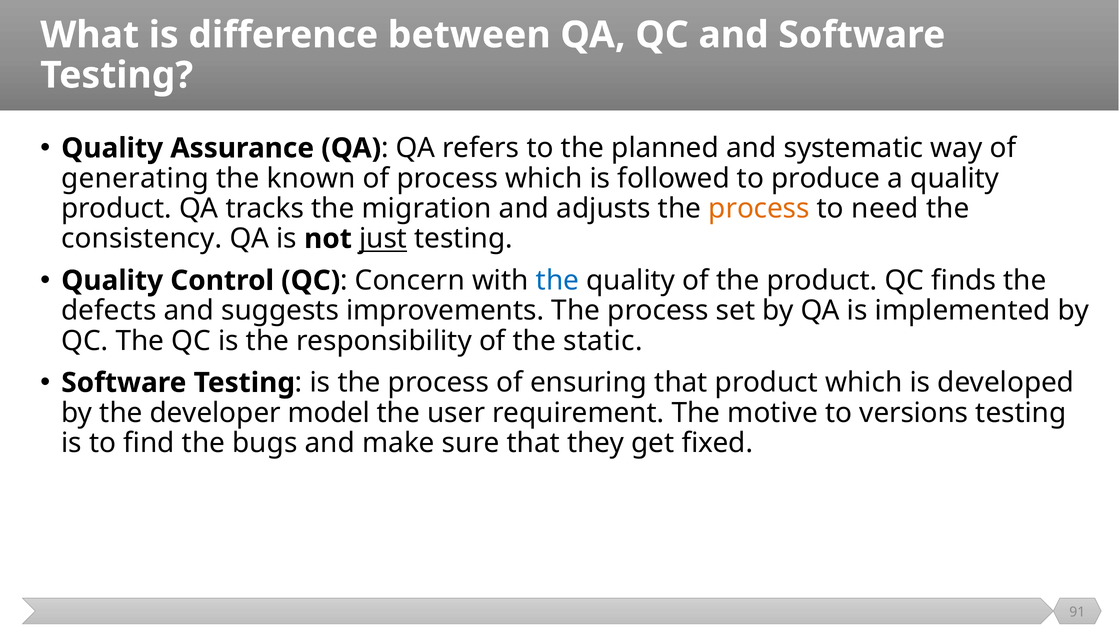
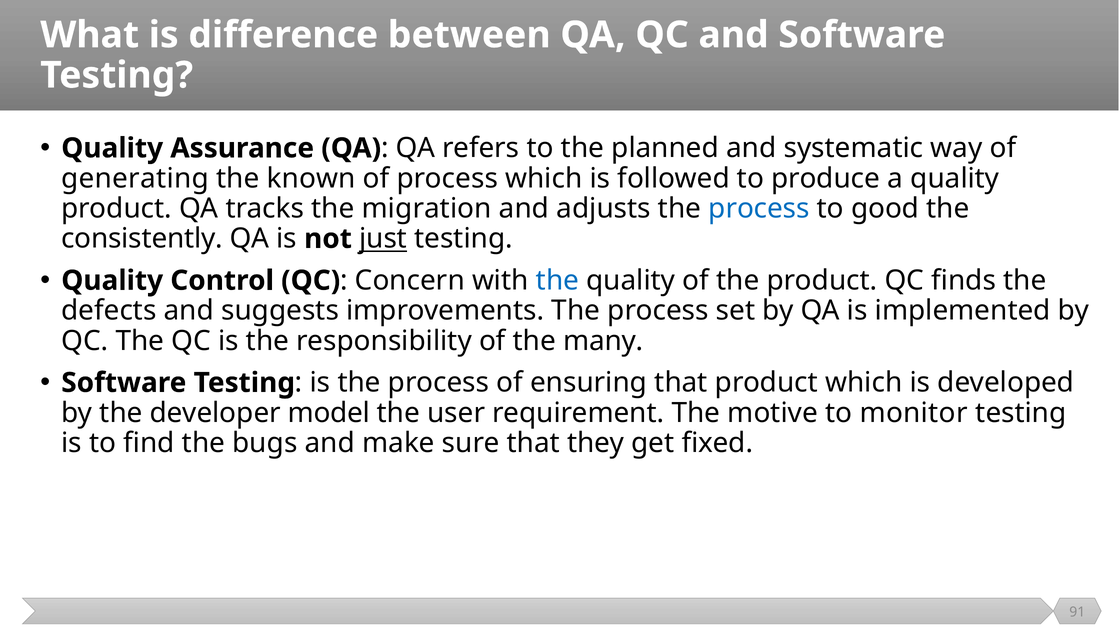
process colour: orange -> blue (759, 209)
need: need -> good (885, 209)
consistency: consistency -> consistently (142, 239)
static: static -> many (603, 341)
versions: versions -> monitor (914, 413)
